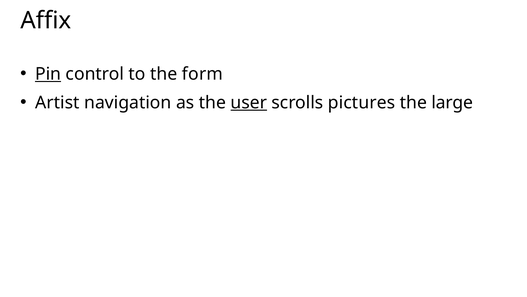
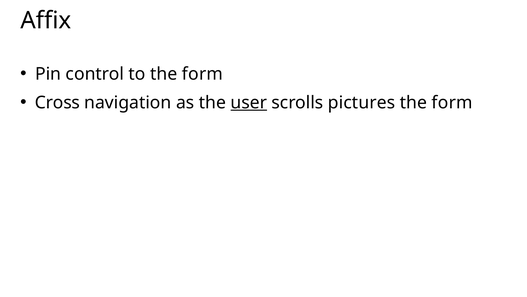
Pin underline: present -> none (48, 74)
Artist: Artist -> Cross (57, 102)
large: large -> form (452, 102)
